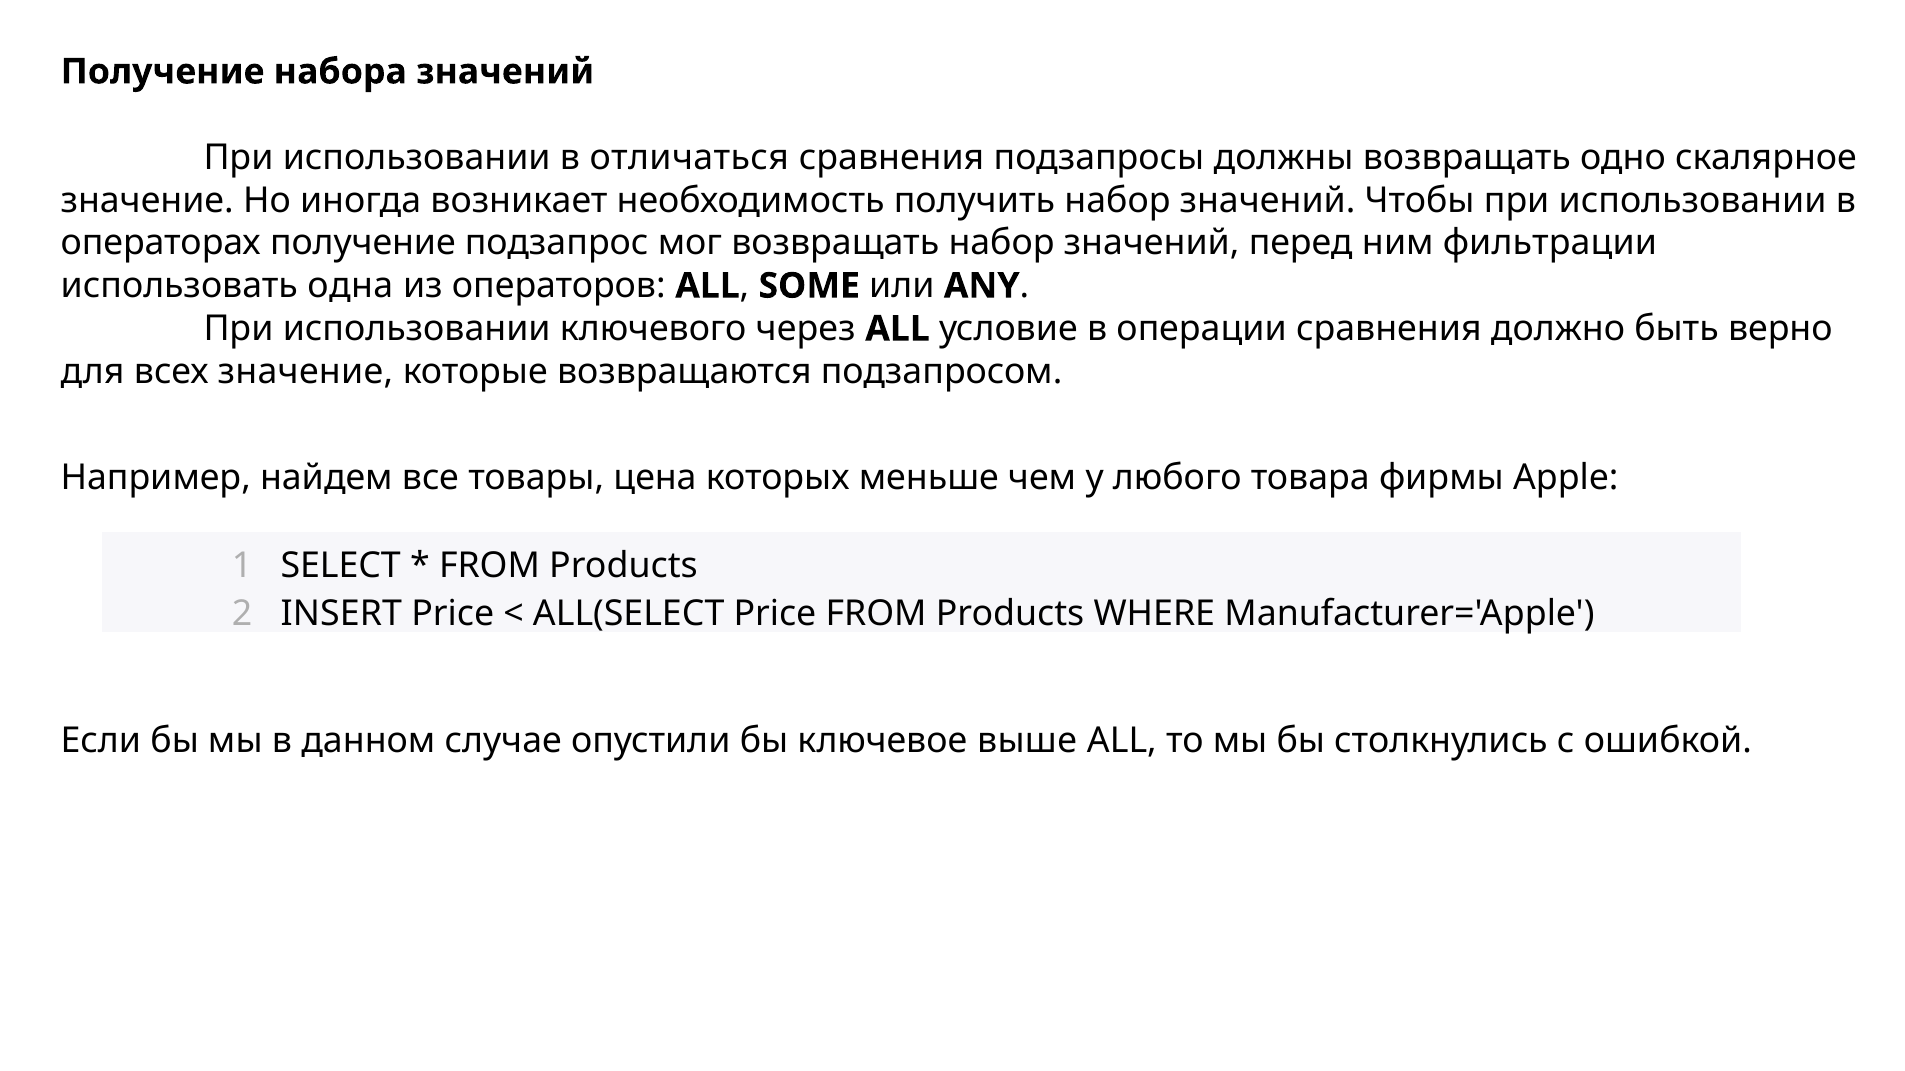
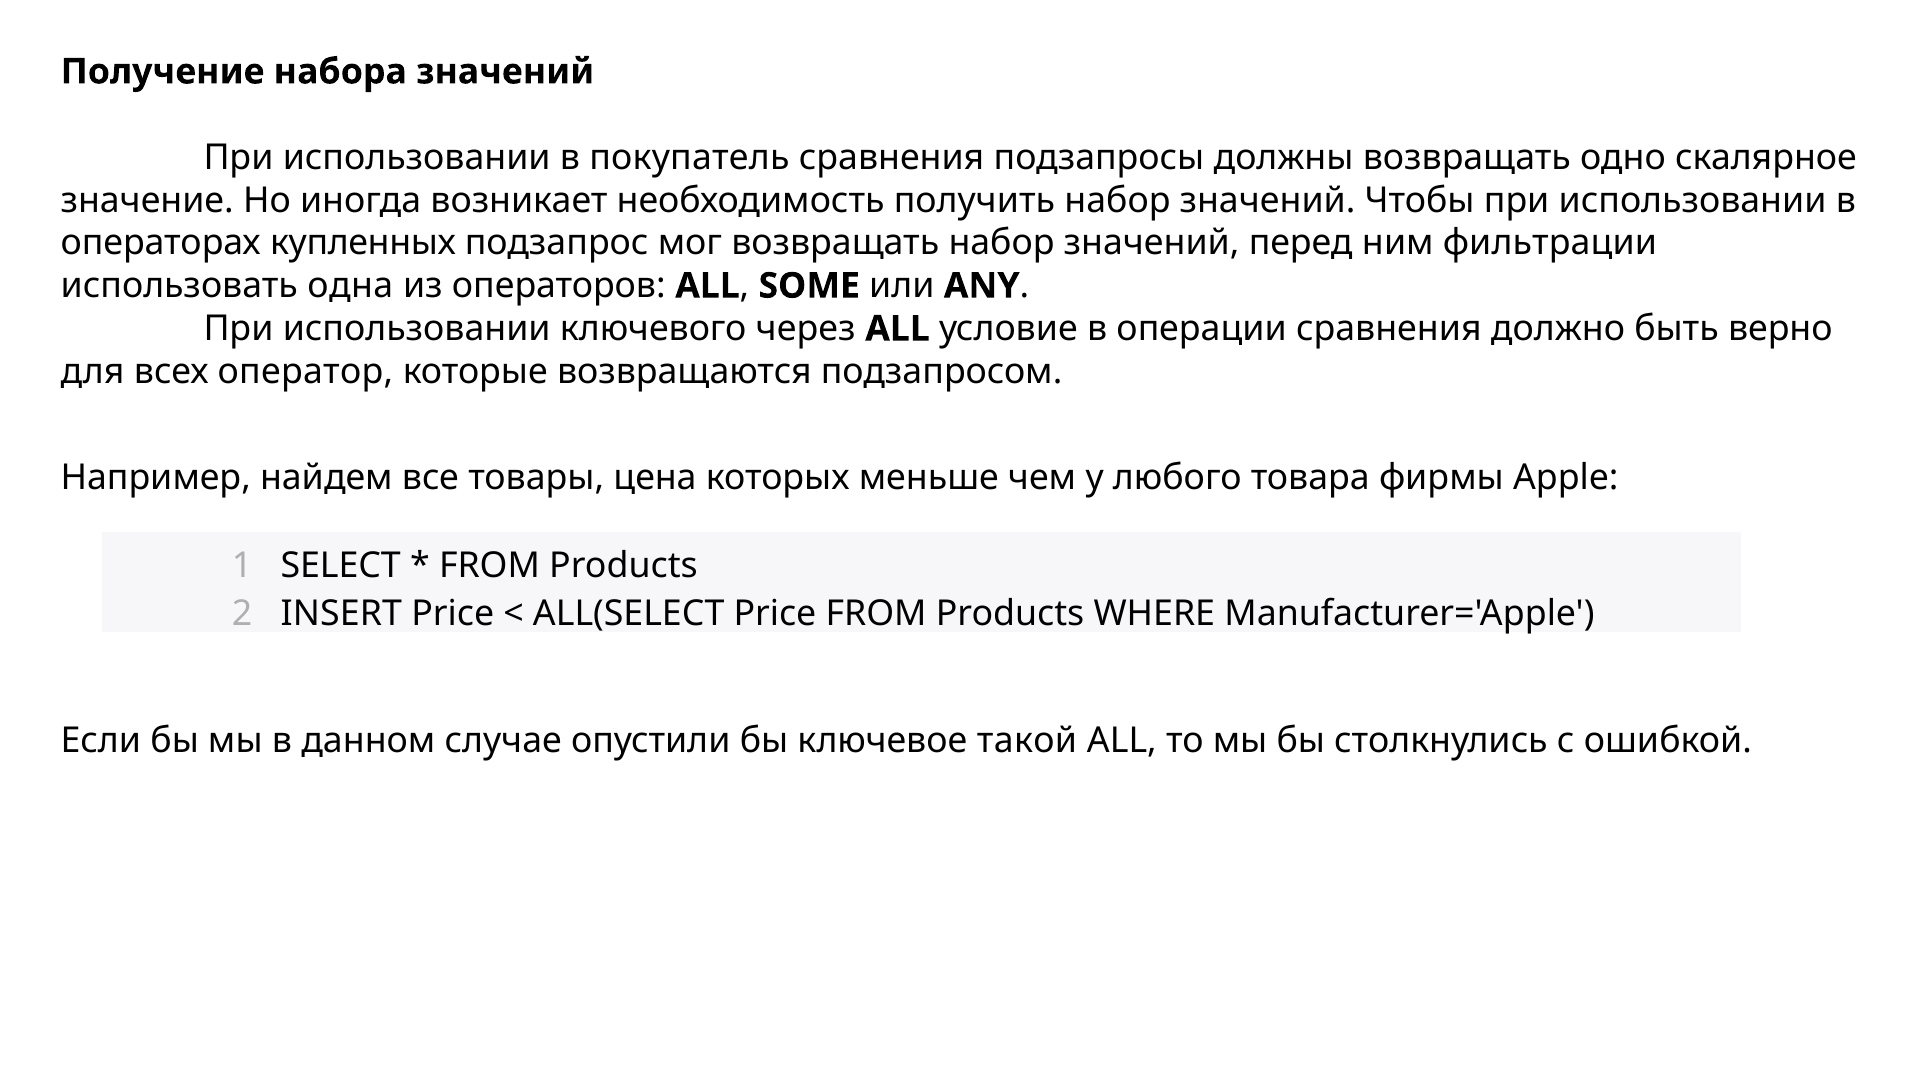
отличаться: отличаться -> покупатель (689, 157)
операторах получение: получение -> купленных (363, 243)
всех значение: значение -> оператор (305, 372)
выше: выше -> такой (1027, 741)
